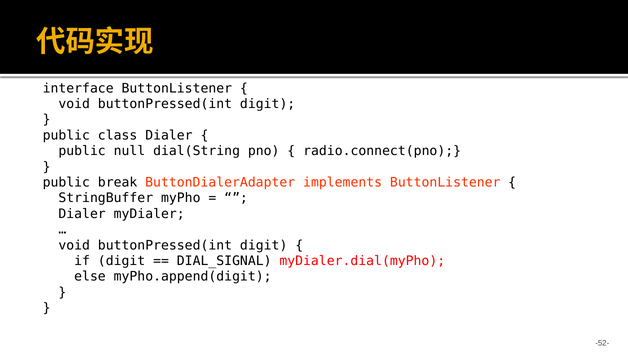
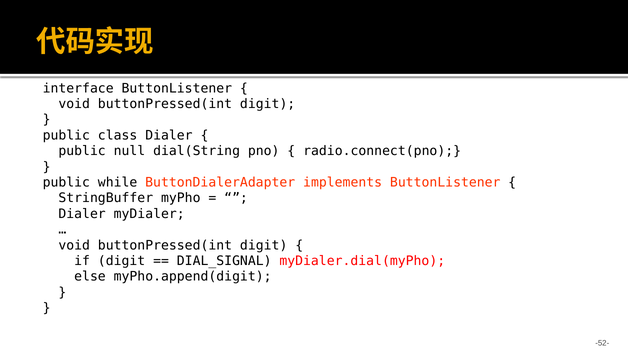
break: break -> while (118, 183)
